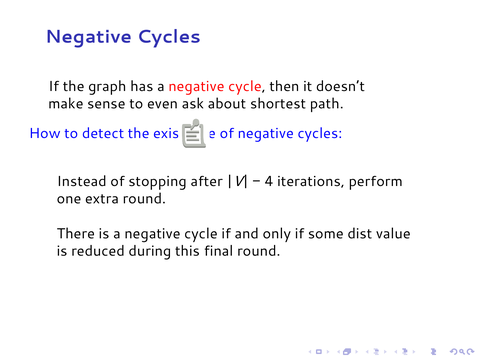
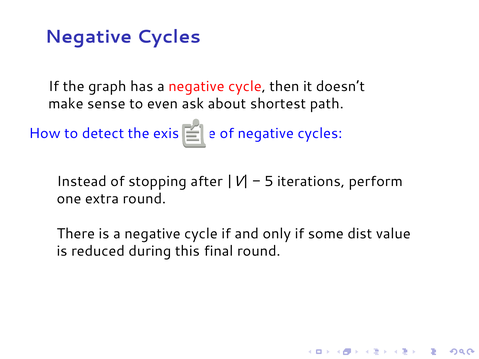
4: 4 -> 5 (269, 181)
